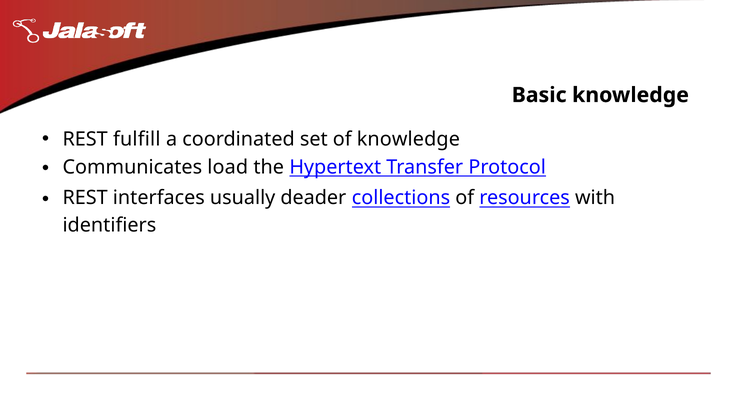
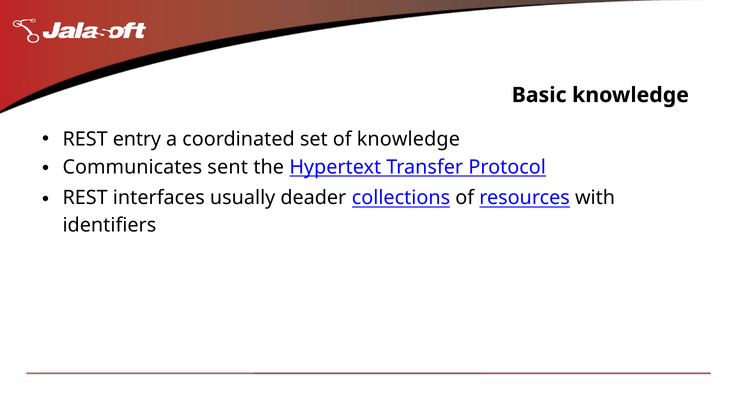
fulfill: fulfill -> entry (137, 139)
load: load -> sent (228, 167)
